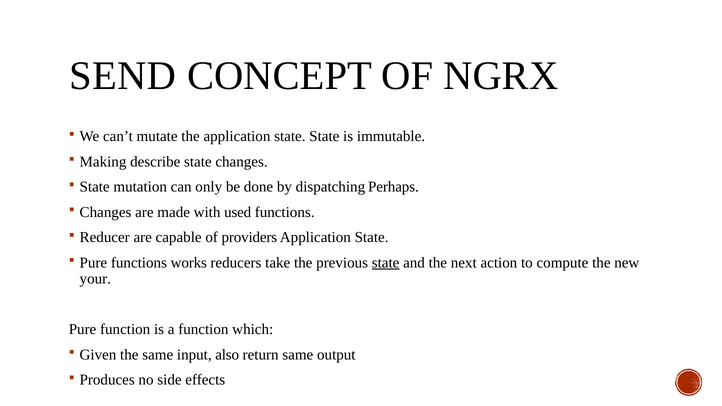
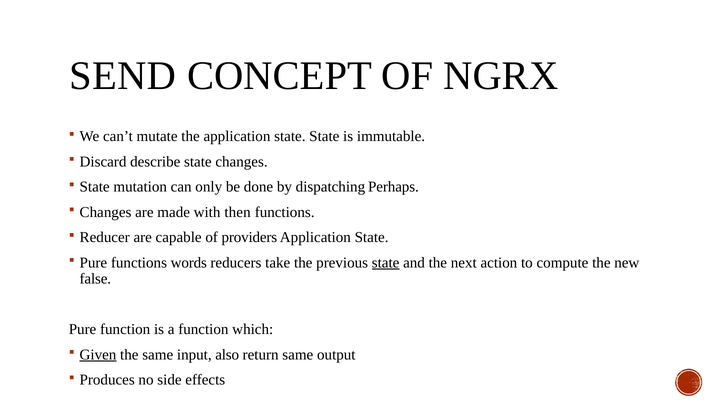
Making: Making -> Discard (103, 162)
used: used -> then (238, 212)
works: works -> words (189, 263)
your: your -> false (95, 279)
Given underline: none -> present (98, 355)
